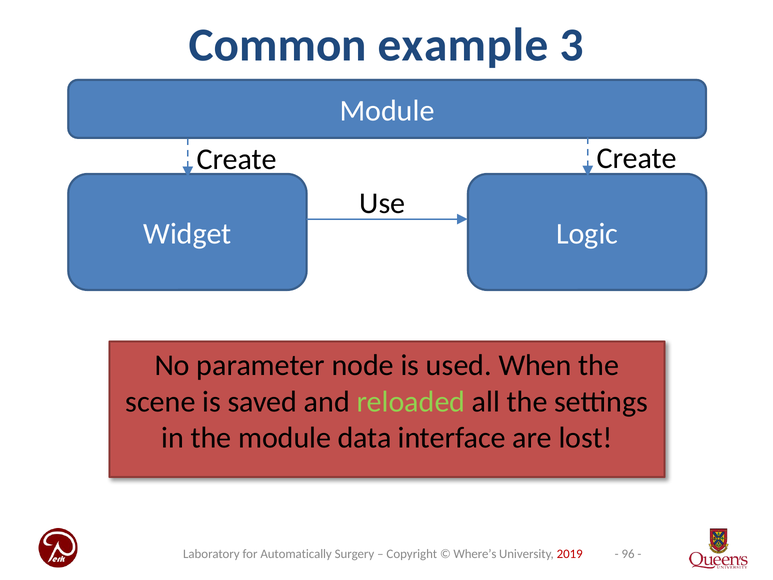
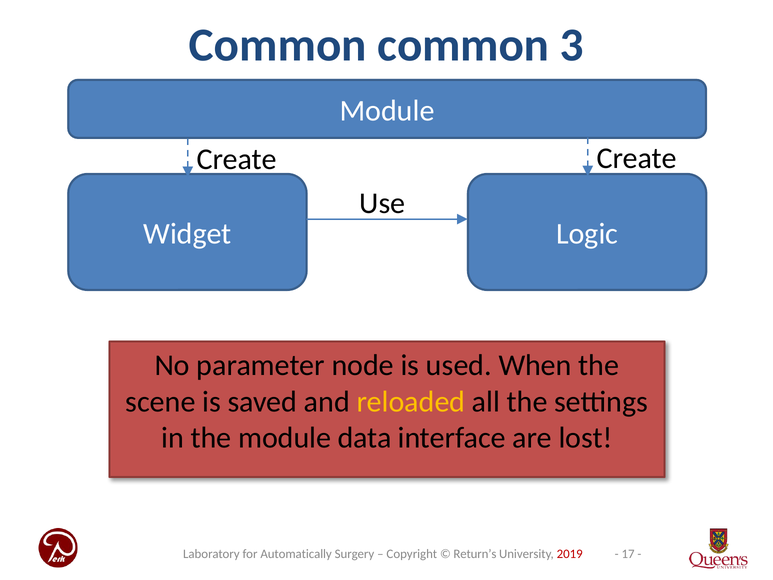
Common example: example -> common (463, 45)
reloaded colour: light green -> yellow (411, 401)
96: 96 -> 17 (628, 554)
Where’s: Where’s -> Return’s (475, 554)
